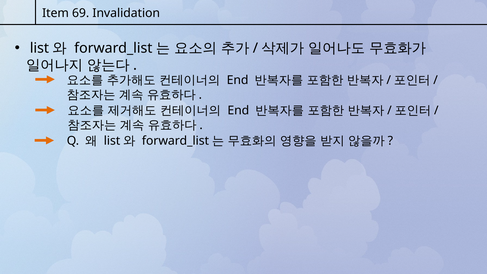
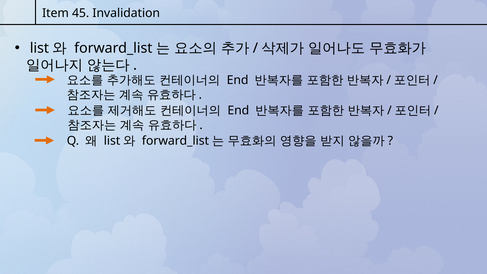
69: 69 -> 45 (81, 13)
